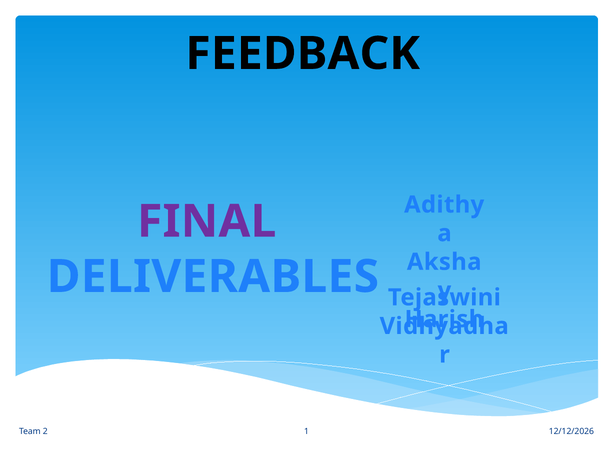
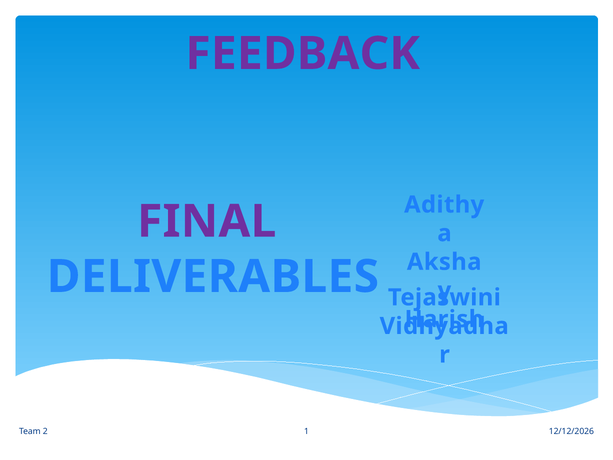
FEEDBACK colour: black -> purple (303, 54)
